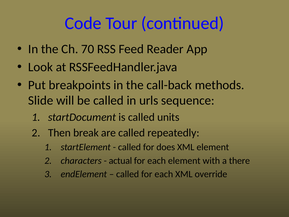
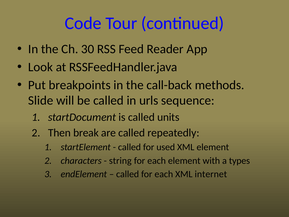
70: 70 -> 30 (88, 49)
does: does -> used (166, 147)
actual: actual -> string (120, 161)
there: there -> types (239, 161)
override: override -> internet (211, 174)
